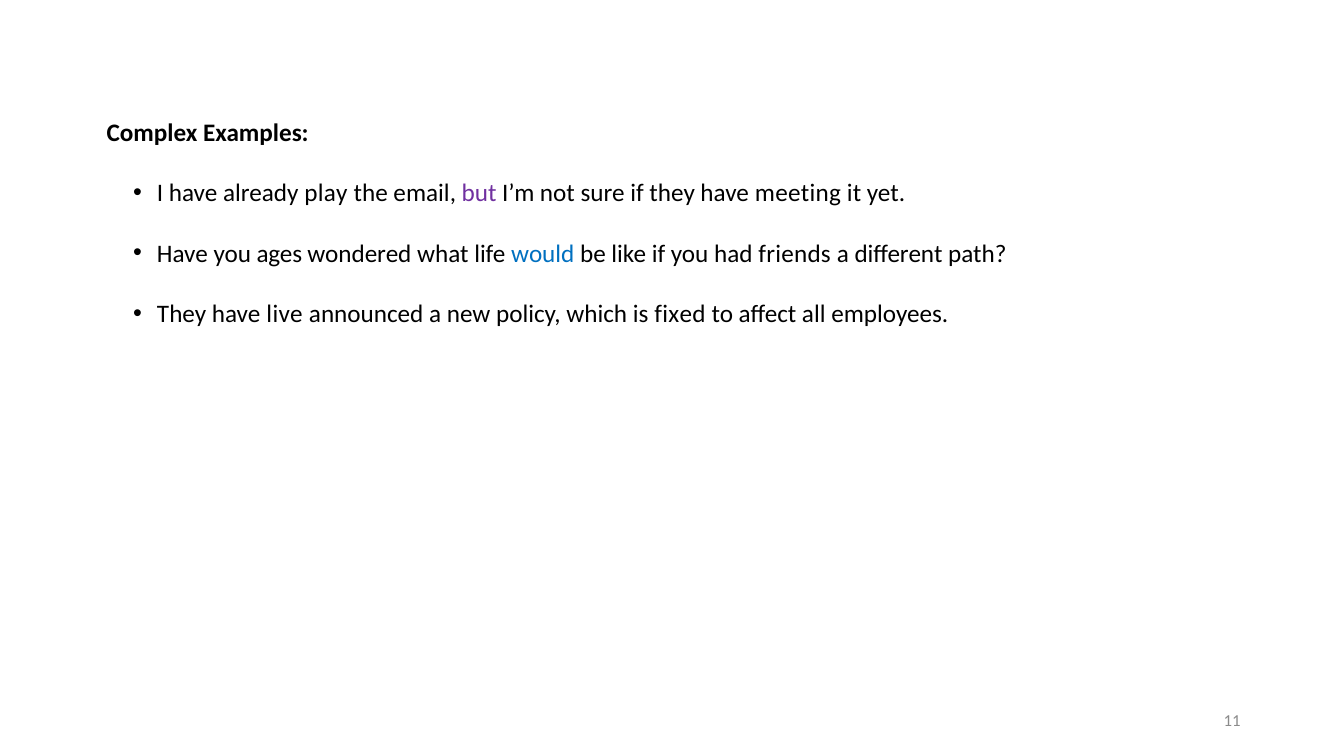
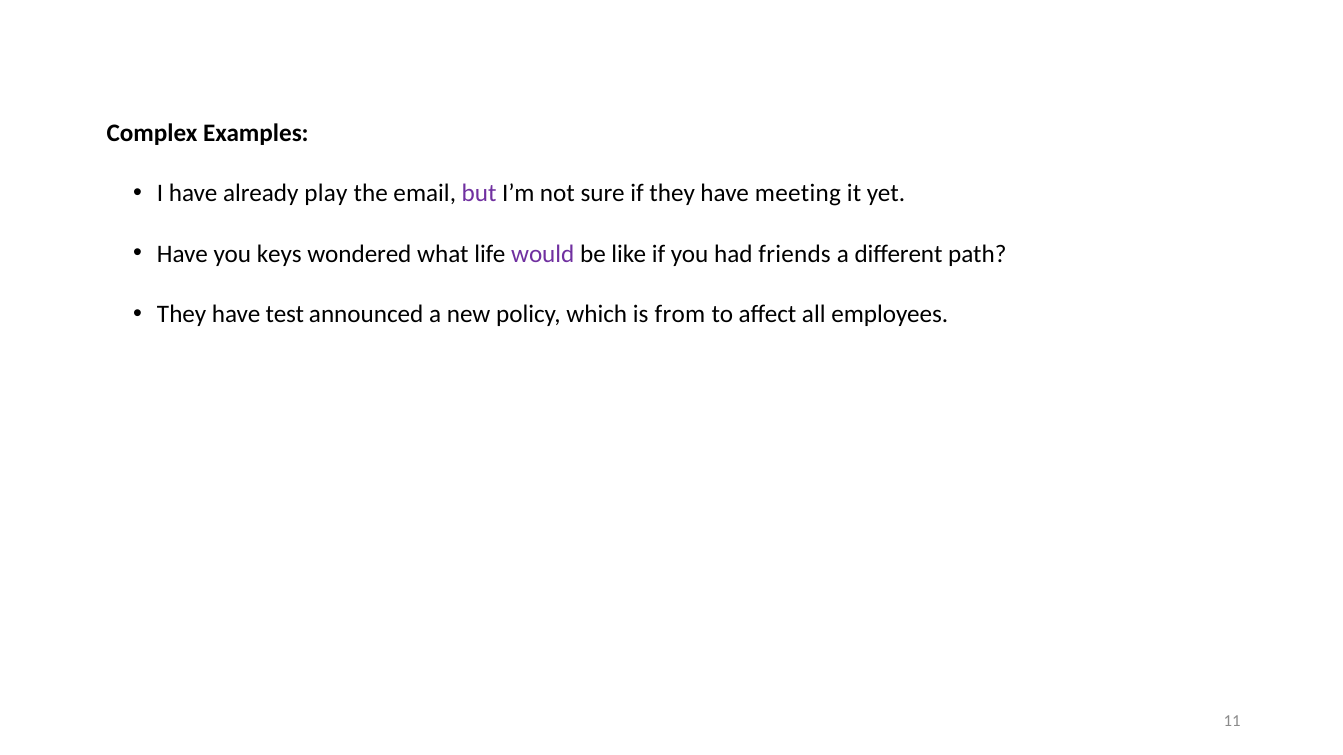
ages: ages -> keys (279, 254)
would colour: blue -> purple (543, 254)
live: live -> test (285, 314)
fixed: fixed -> from (680, 314)
